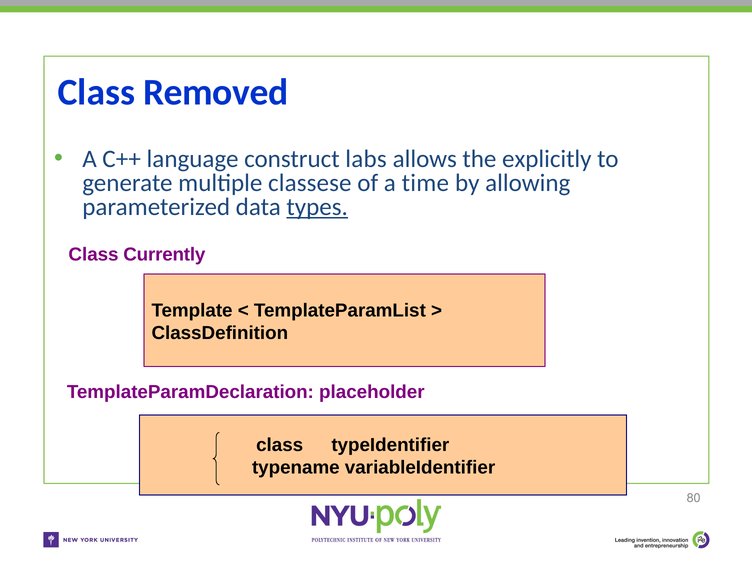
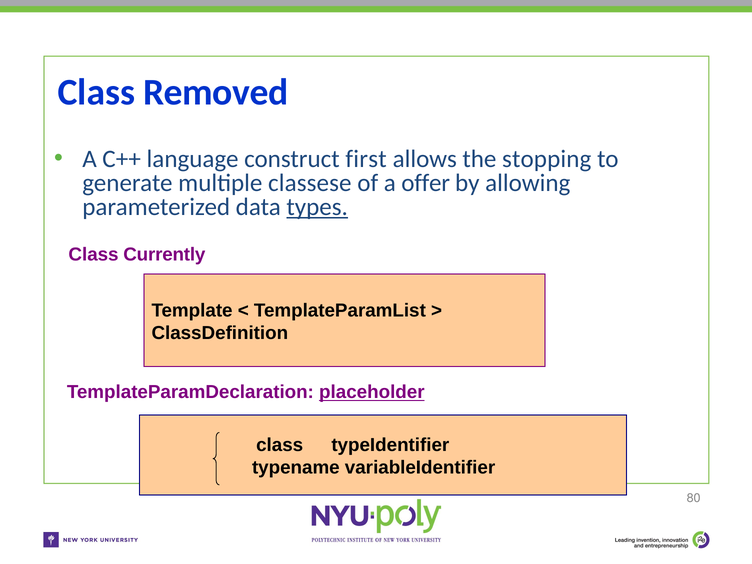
labs: labs -> first (366, 159)
explicitly: explicitly -> stopping (547, 159)
time: time -> offer (426, 183)
placeholder underline: none -> present (372, 392)
